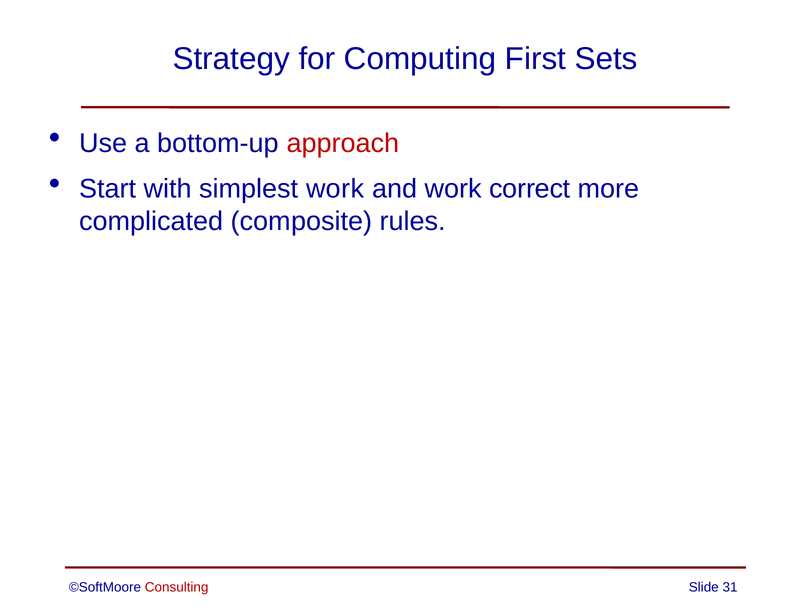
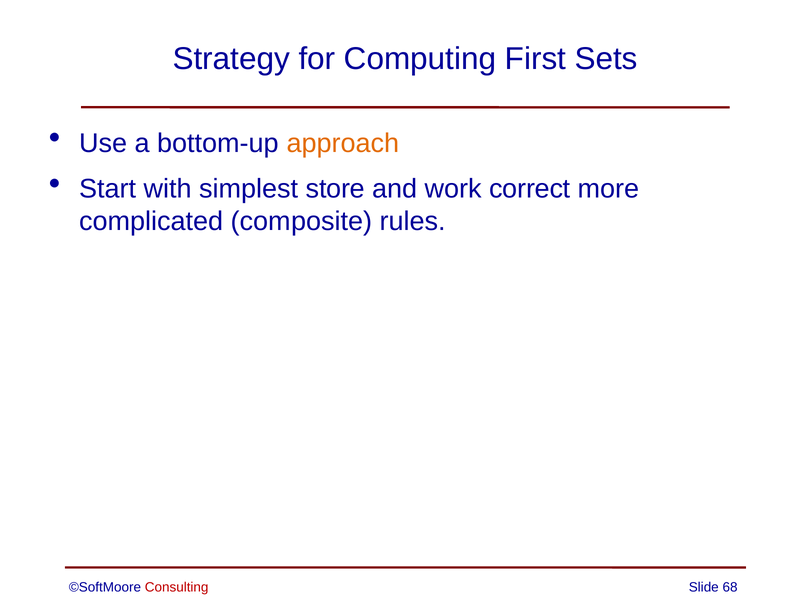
approach colour: red -> orange (343, 143)
simplest work: work -> store (335, 189)
31: 31 -> 68 (730, 588)
